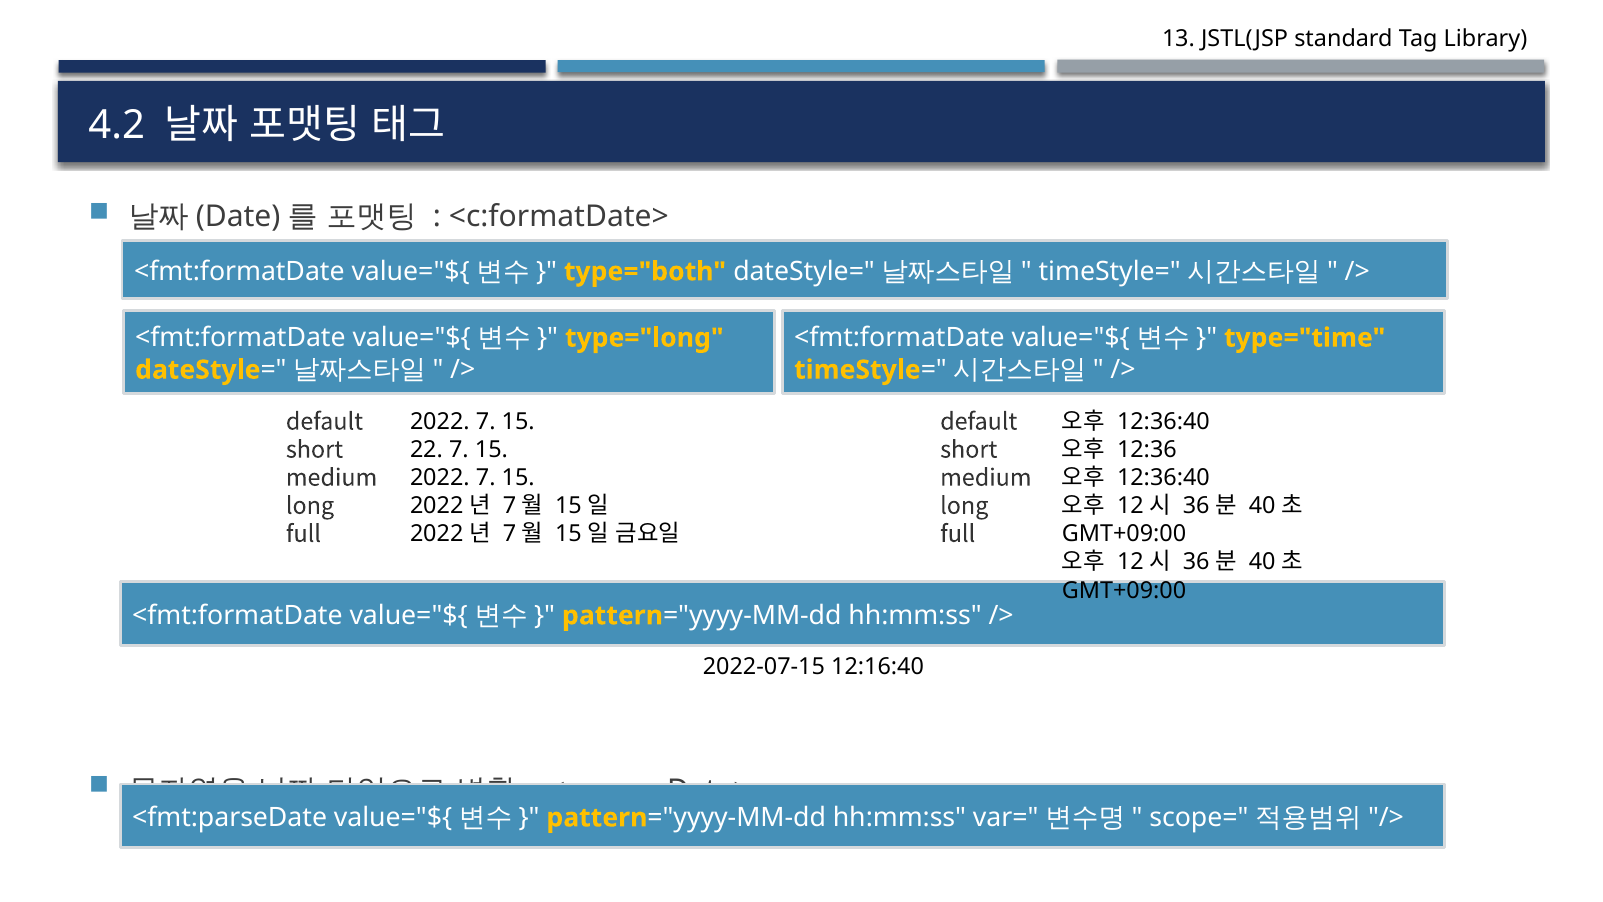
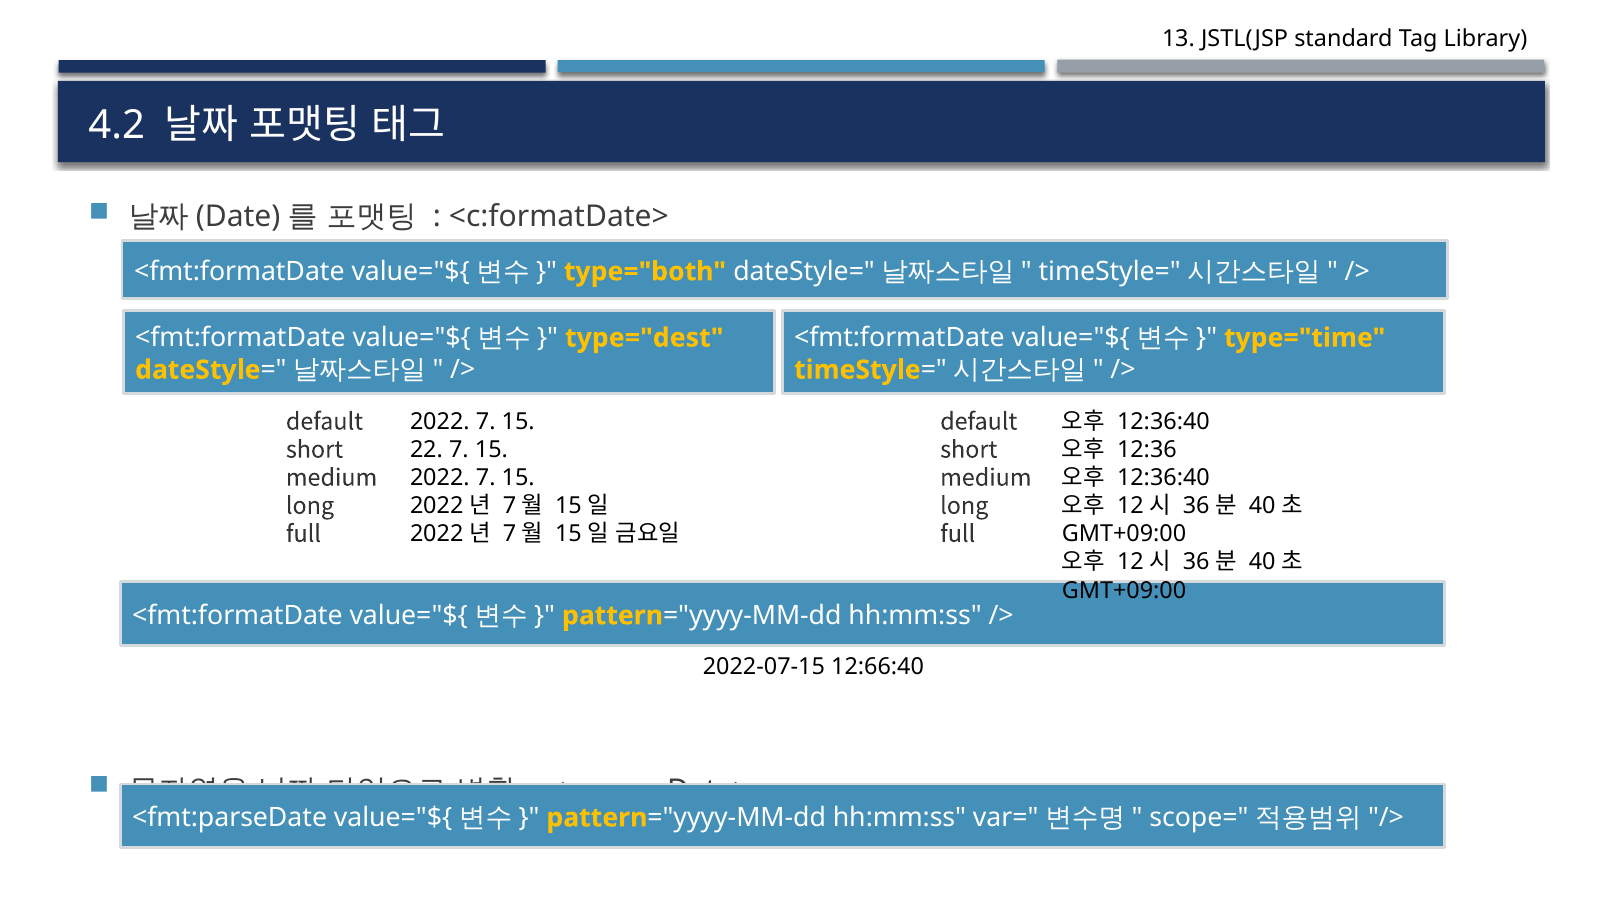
type="long: type="long -> type="dest (644, 338)
12:16:40: 12:16:40 -> 12:66:40 (878, 666)
